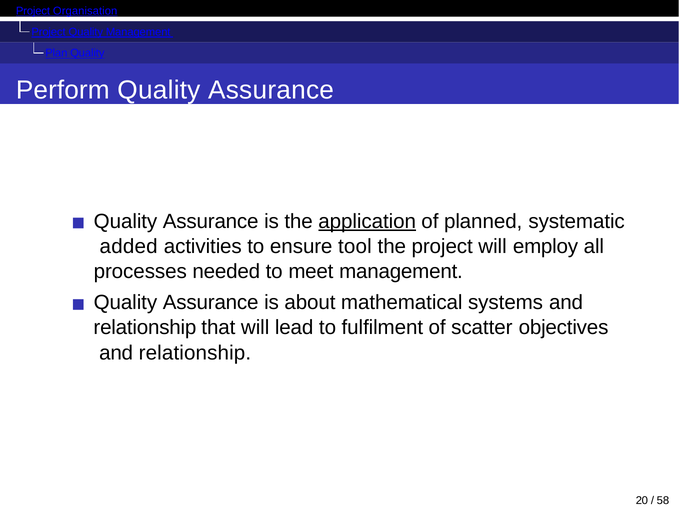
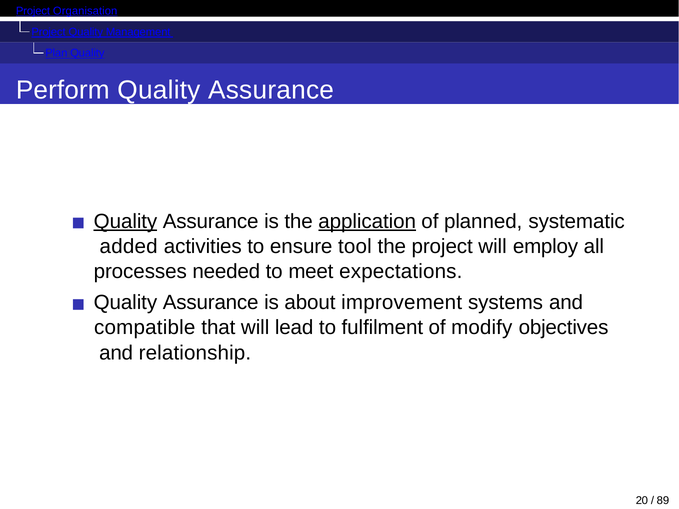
Quality underline: none -> present (126, 222)
meet management: management -> expectations (401, 272)
mathematical: mathematical -> improvement (402, 303)
relationship: relationship -> compatible (145, 328)
scatter: scatter -> modify (482, 328)
58: 58 -> 89 (663, 501)
